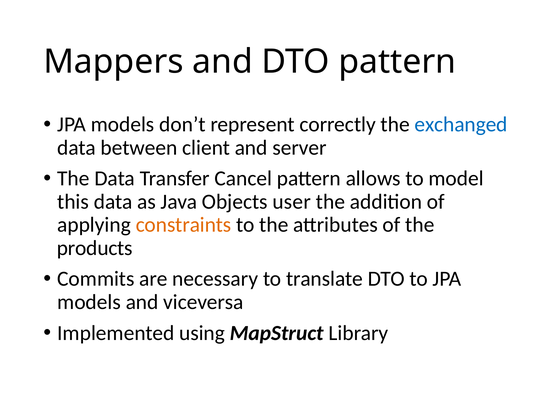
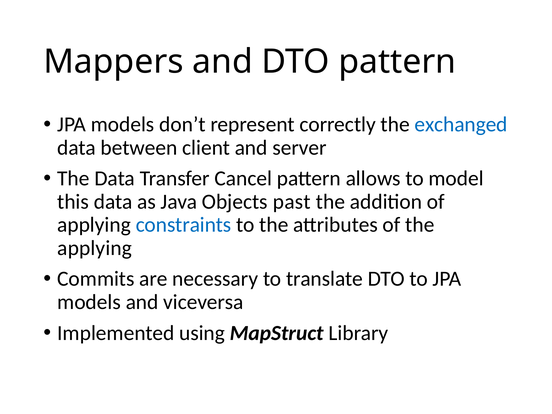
user: user -> past (292, 202)
constraints colour: orange -> blue (184, 225)
products: products -> applying (95, 248)
